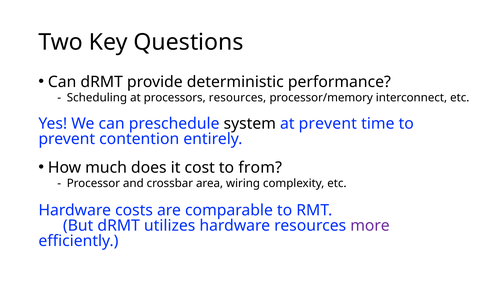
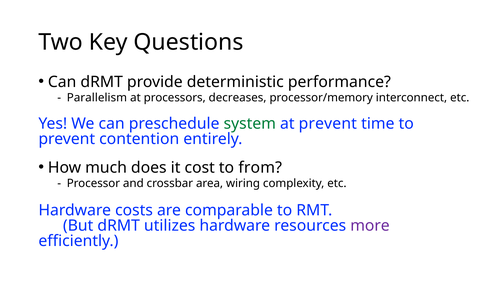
Scheduling: Scheduling -> Parallelism (97, 98)
processors resources: resources -> decreases (238, 98)
system colour: black -> green (250, 124)
